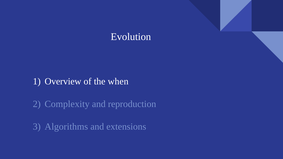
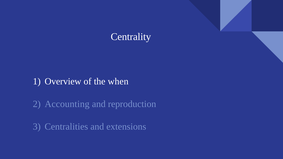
Evolution: Evolution -> Centrality (131, 37)
Complexity: Complexity -> Accounting (67, 104)
Algorithms: Algorithms -> Centralities (66, 127)
